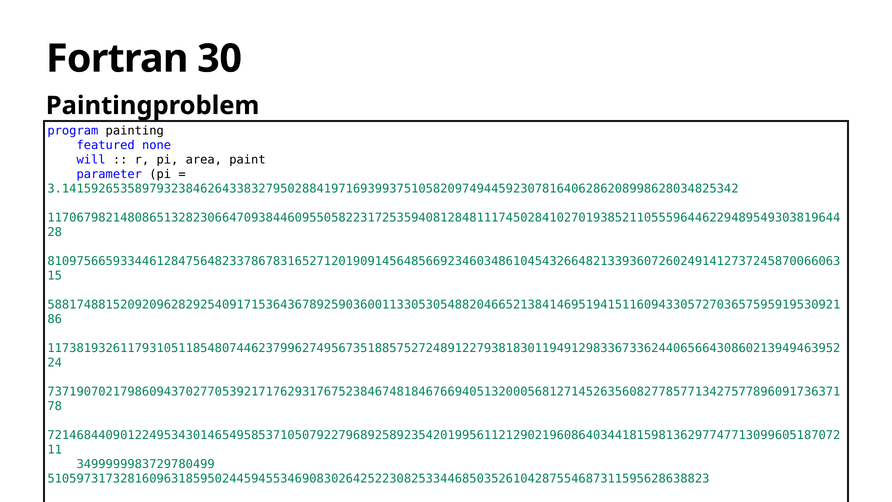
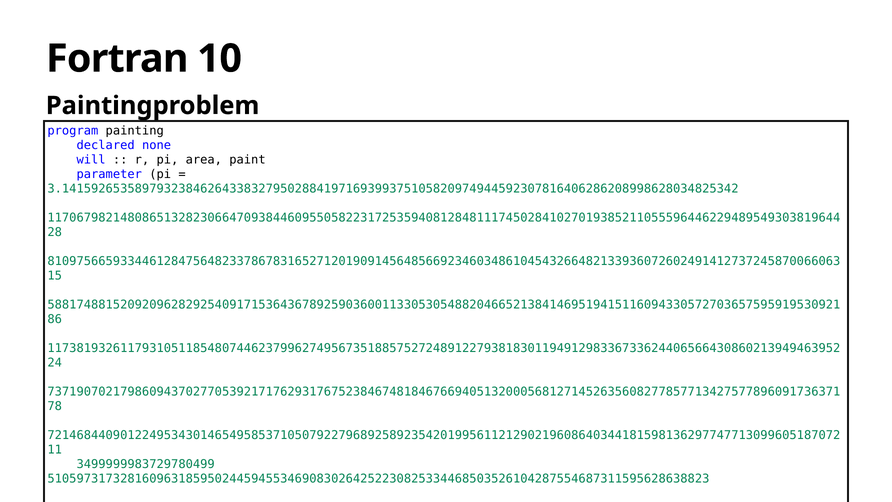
30: 30 -> 10 (220, 59)
featured: featured -> declared (106, 145)
